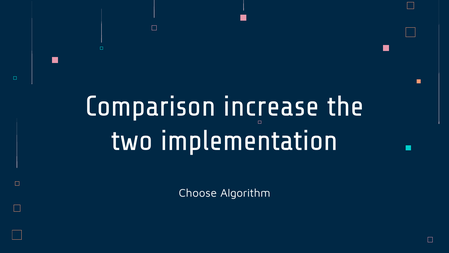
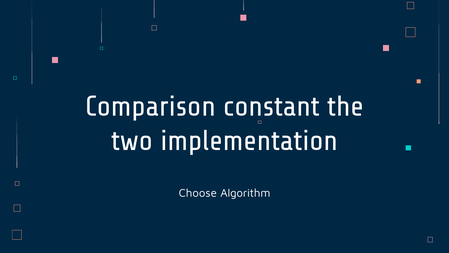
increase: increase -> constant (271, 106)
